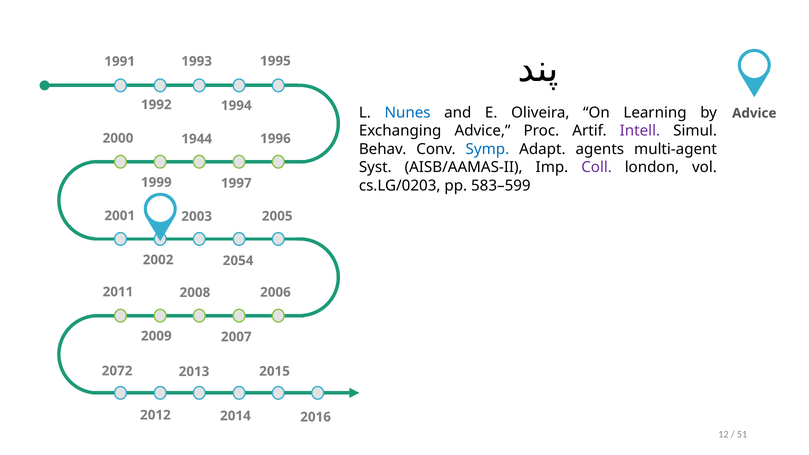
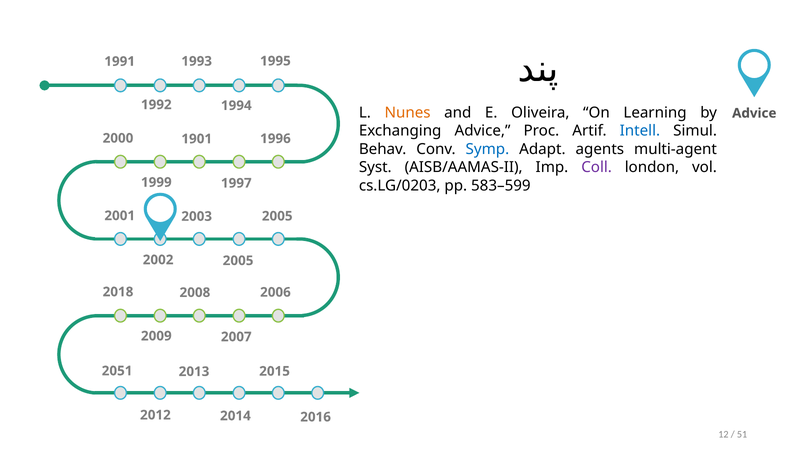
Nunes colour: blue -> orange (408, 113)
Intell colour: purple -> blue (640, 131)
1944: 1944 -> 1901 (197, 139)
2054: 2054 -> 2005 (238, 261)
2011: 2011 -> 2018 (118, 292)
2072: 2072 -> 2051 (117, 371)
